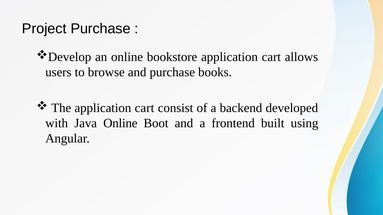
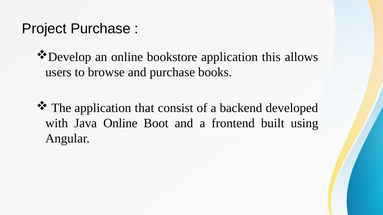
bookstore application cart: cart -> this (271, 57)
The application cart: cart -> that (144, 108)
